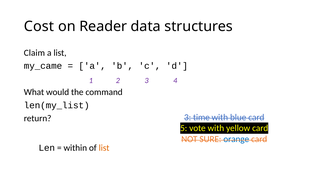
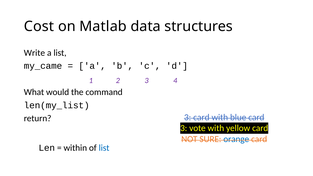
Reader: Reader -> Matlab (103, 26)
Claim: Claim -> Write (34, 53)
3 time: time -> card (201, 117)
5: 5 -> 3 (184, 128)
list colour: orange -> blue (104, 148)
